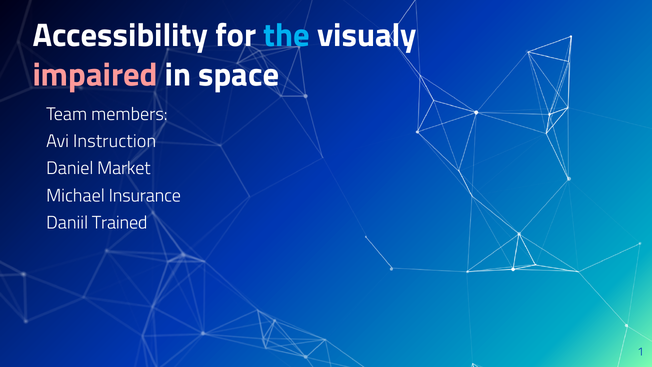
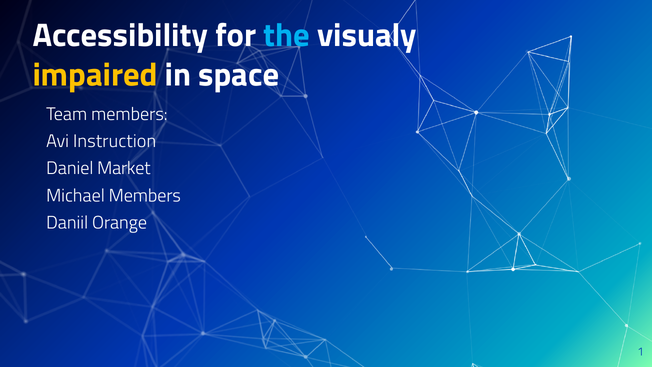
impaired colour: pink -> yellow (95, 75)
Michael Insurance: Insurance -> Members (145, 196)
Trained: Trained -> Orange (120, 223)
